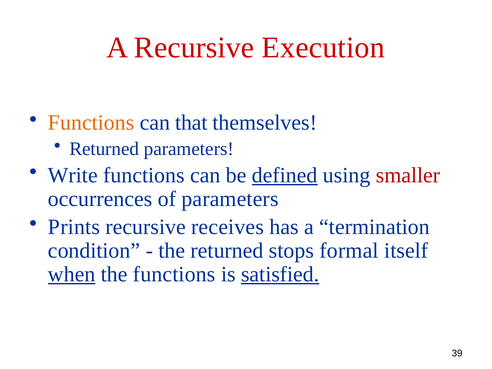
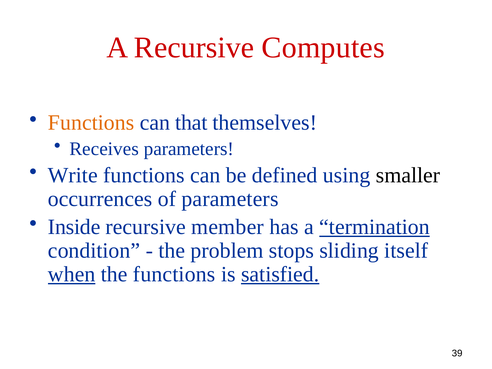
Execution: Execution -> Computes (323, 48)
Returned: Returned -> Receives (104, 149)
defined underline: present -> none (285, 175)
smaller colour: red -> black (408, 175)
Prints: Prints -> Inside (74, 227)
receives: receives -> member (228, 227)
termination underline: none -> present (375, 227)
the returned: returned -> problem (227, 251)
formal: formal -> sliding (349, 251)
